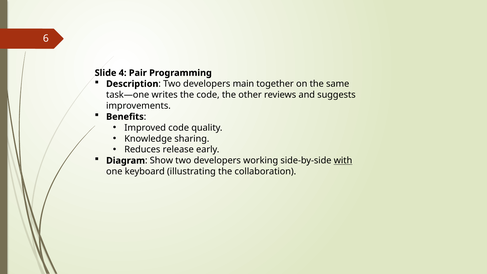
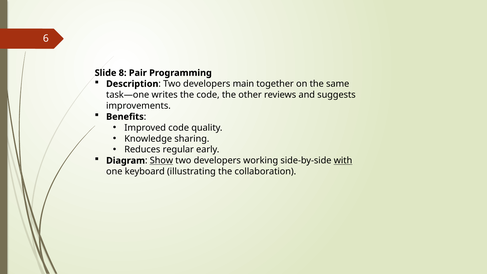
4: 4 -> 8 (123, 73)
release: release -> regular (178, 150)
Show underline: none -> present (161, 161)
